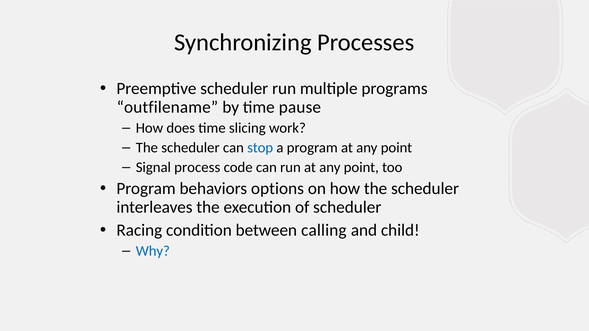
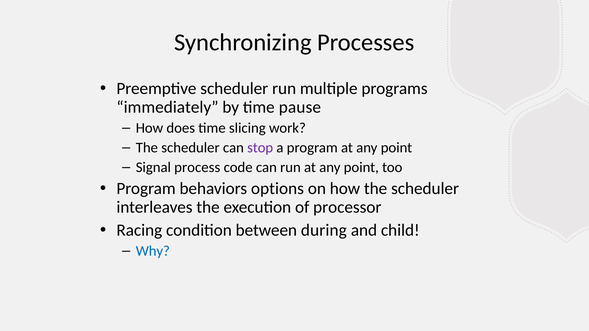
outfilename: outfilename -> immediately (167, 107)
stop colour: blue -> purple (260, 148)
of scheduler: scheduler -> processor (347, 207)
calling: calling -> during (324, 230)
